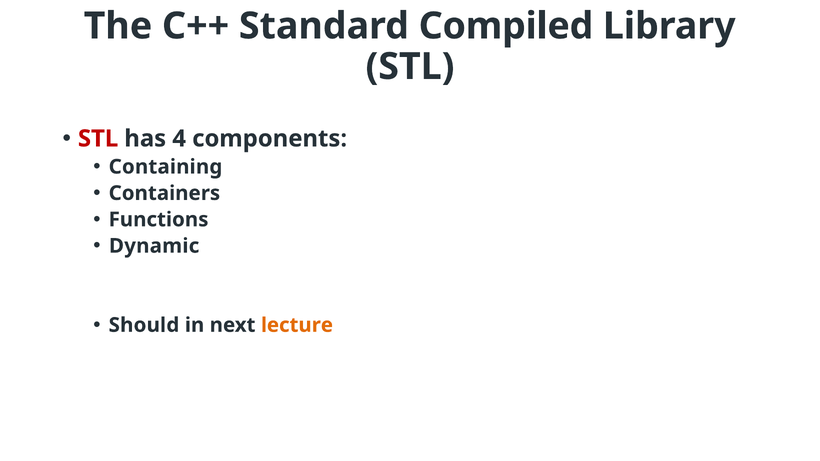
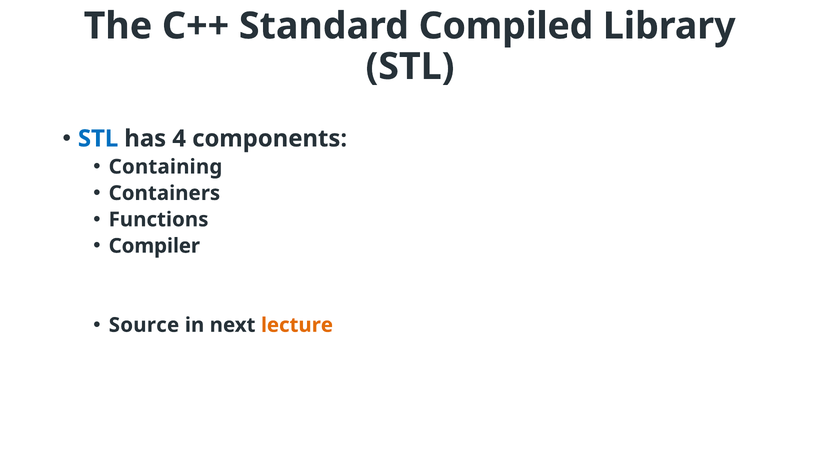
STL colour: red -> blue (98, 139)
Dynamic: Dynamic -> Compiler (154, 246)
Should: Should -> Source (144, 325)
